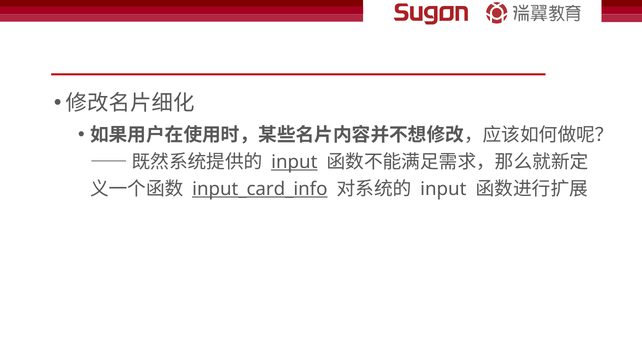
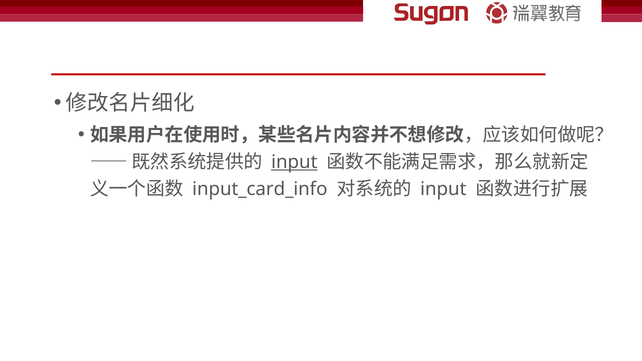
input_card_info underline: present -> none (260, 189)
